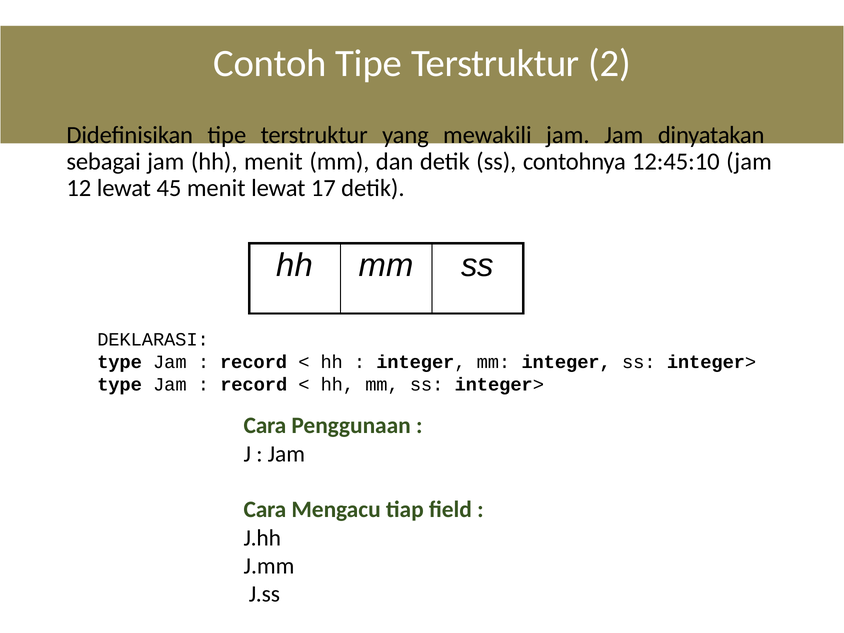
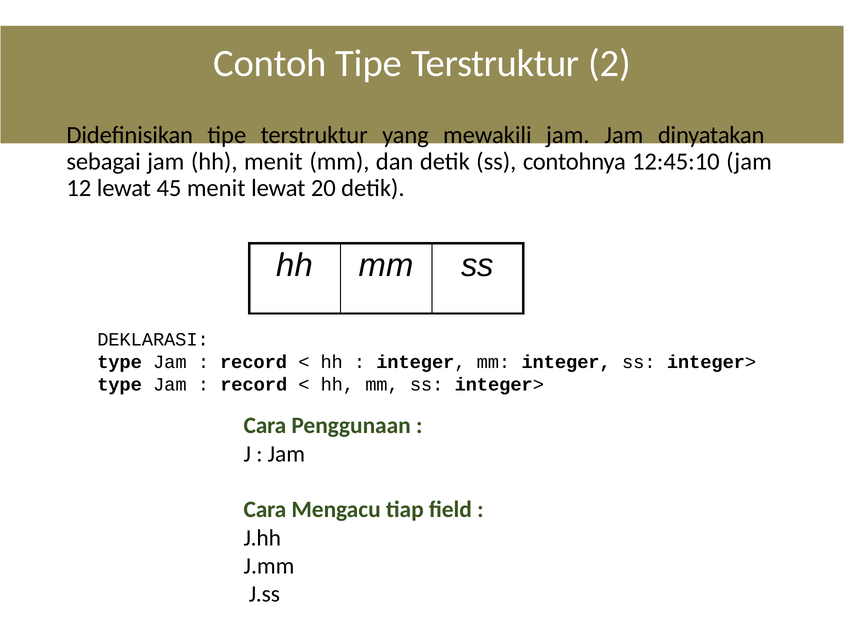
17: 17 -> 20 (323, 188)
